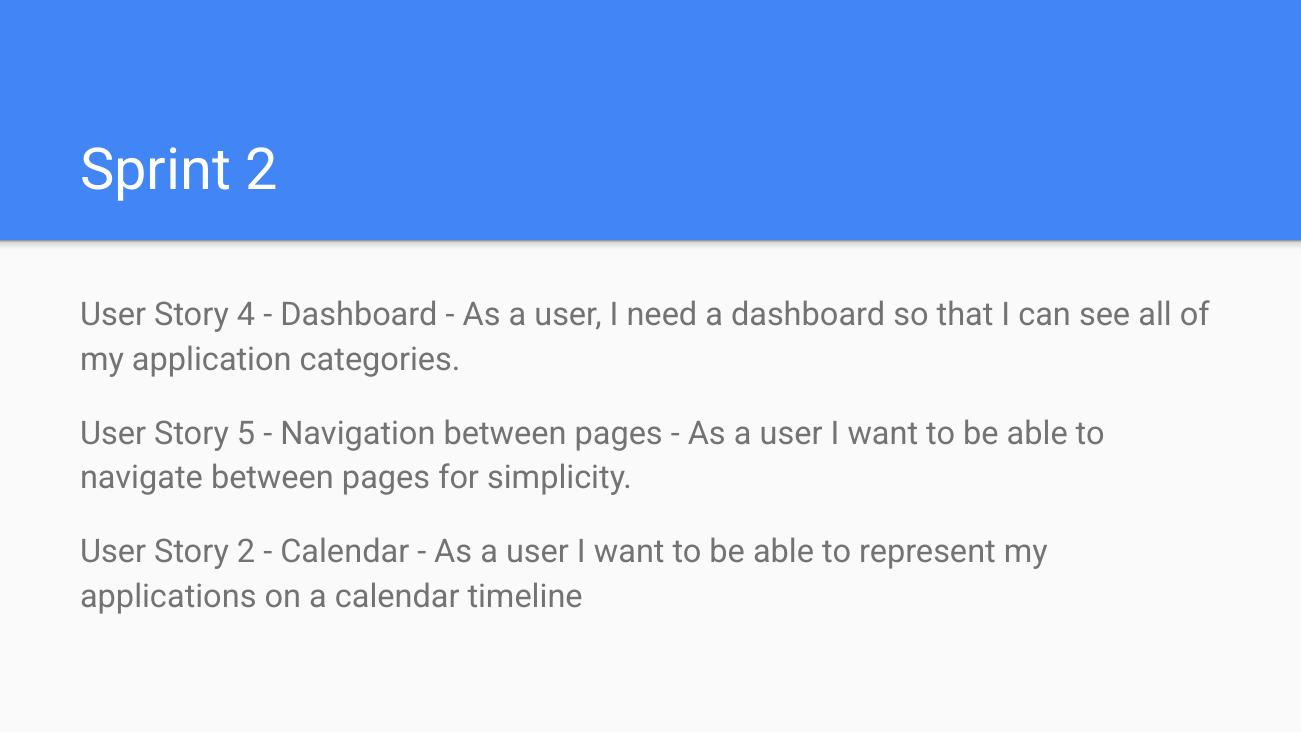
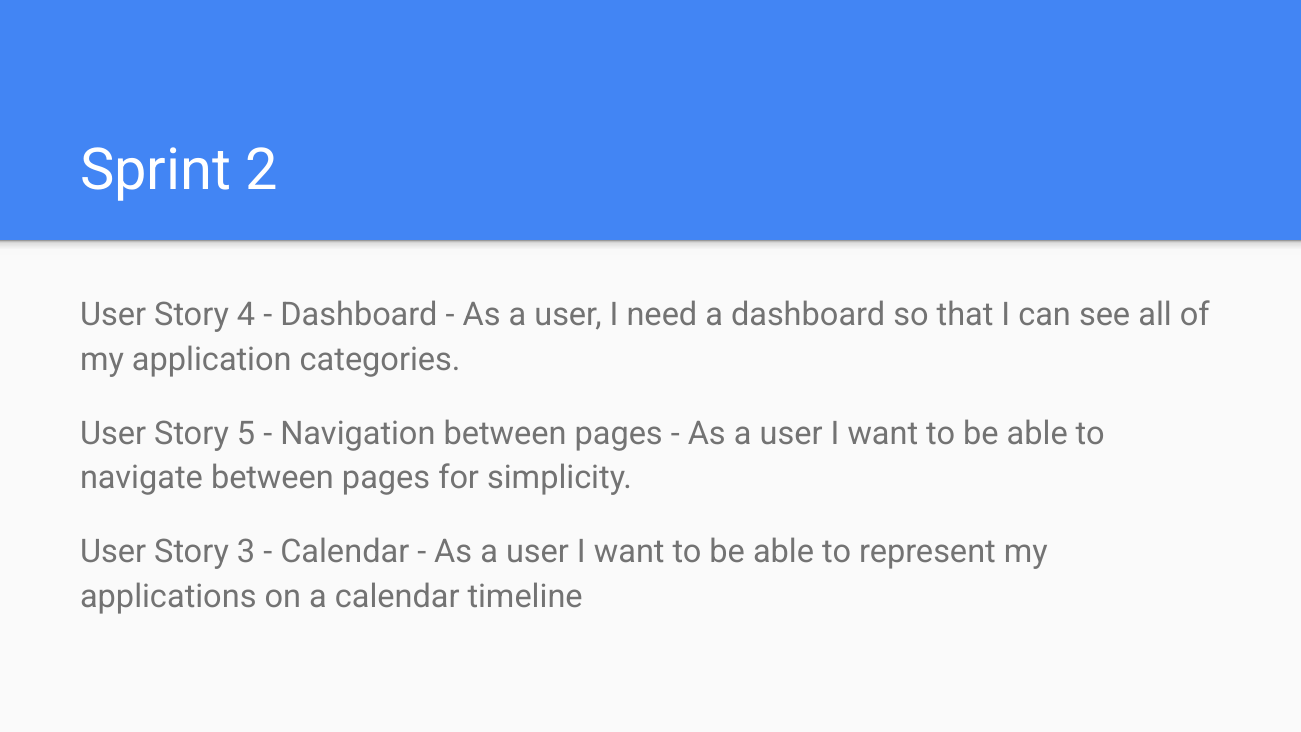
Story 2: 2 -> 3 (246, 552)
